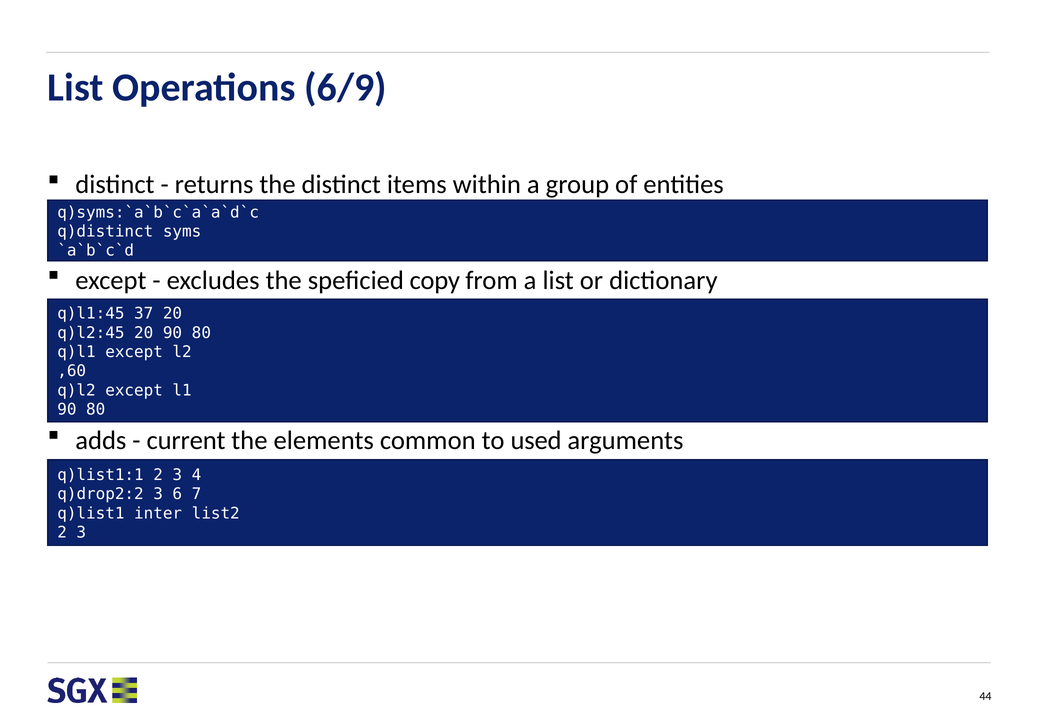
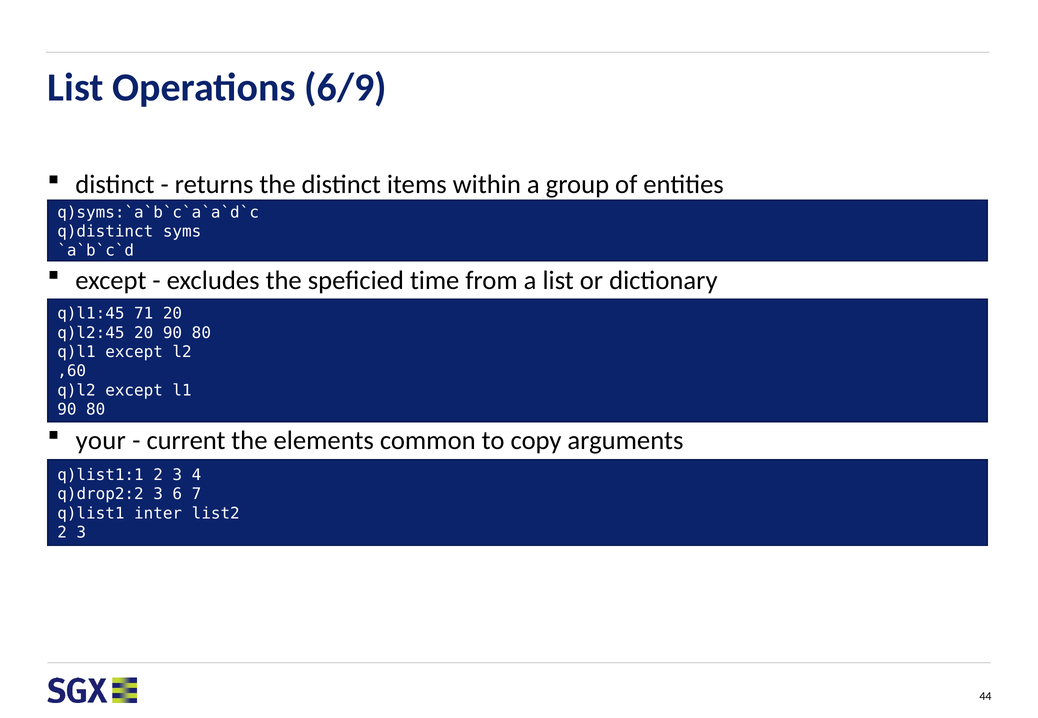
copy: copy -> time (435, 281)
37: 37 -> 71 (144, 314)
adds: adds -> your (101, 441)
used: used -> copy (536, 441)
